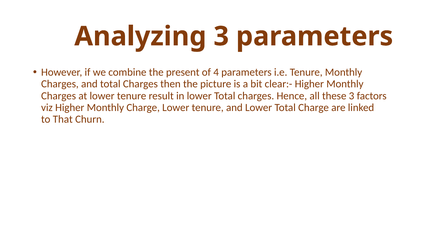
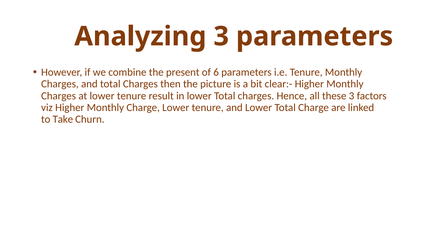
4: 4 -> 6 (216, 72)
That: That -> Take (63, 119)
